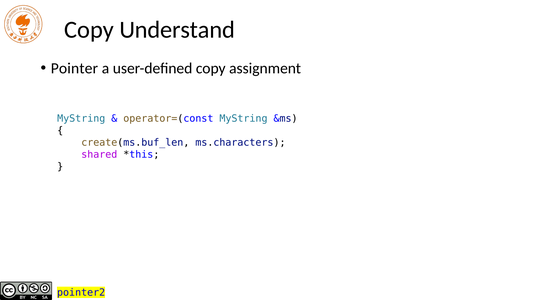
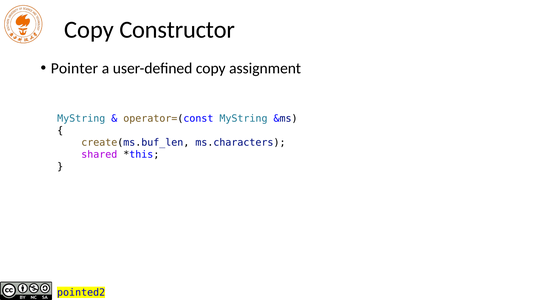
Understand: Understand -> Constructor (177, 30)
pointer2: pointer2 -> pointed2 (81, 292)
